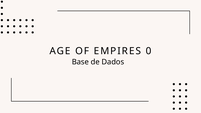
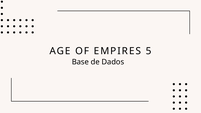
0: 0 -> 5 (149, 51)
